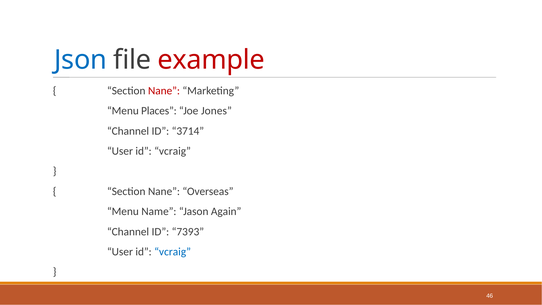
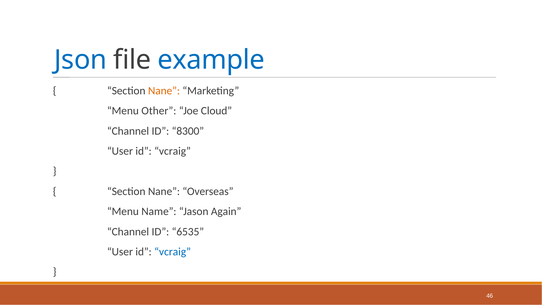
example colour: red -> blue (211, 60)
Nane colour: red -> orange (164, 91)
Places: Places -> Other (159, 111)
Jones: Jones -> Cloud (216, 111)
3714: 3714 -> 8300 (188, 131)
7393: 7393 -> 6535 (188, 232)
